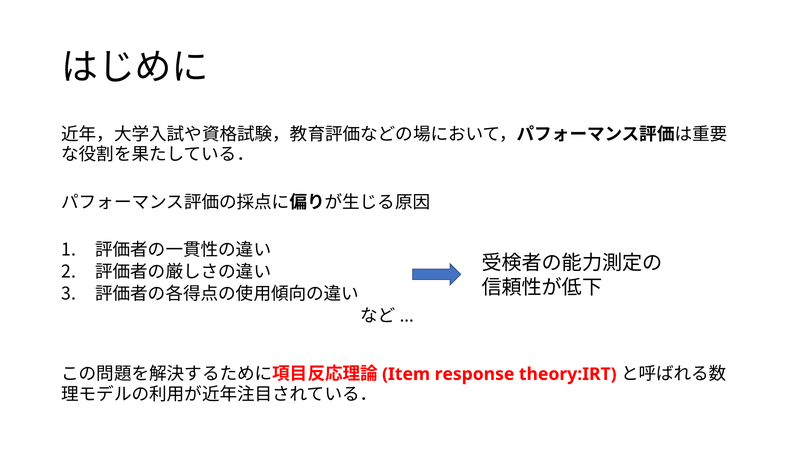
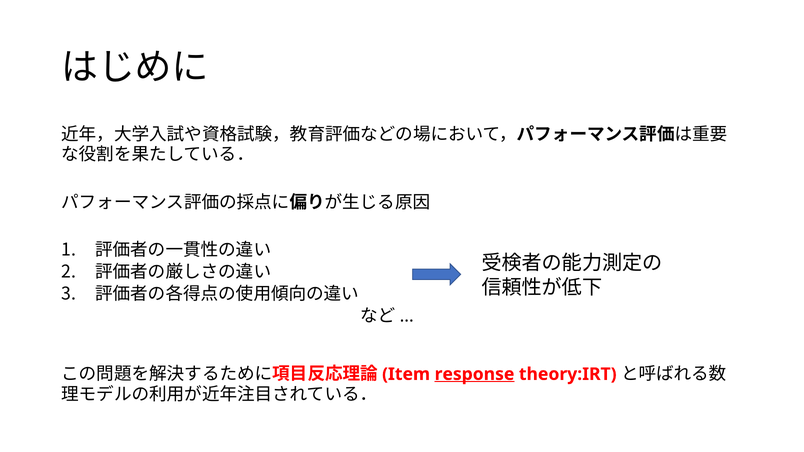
response underline: none -> present (474, 374)
